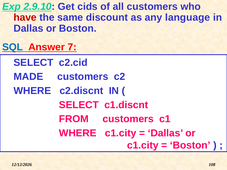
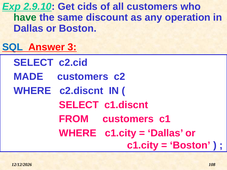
have colour: red -> green (25, 18)
language: language -> operation (188, 18)
7: 7 -> 3 (72, 47)
